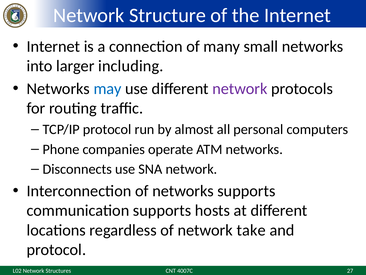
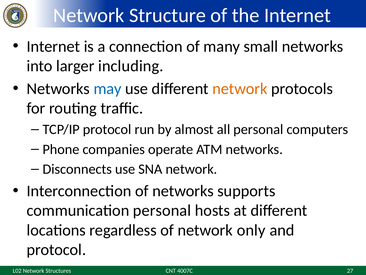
network colour: purple -> orange (240, 89)
communication supports: supports -> personal (162, 210)
take: take -> only (251, 230)
